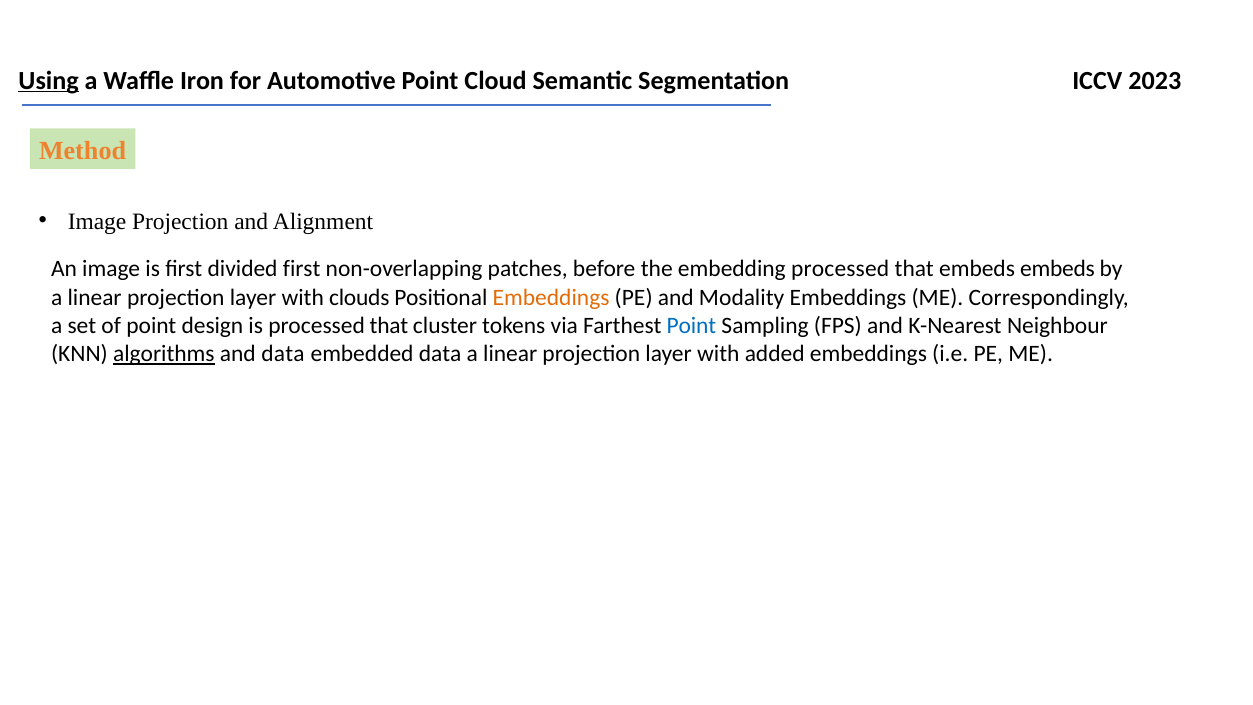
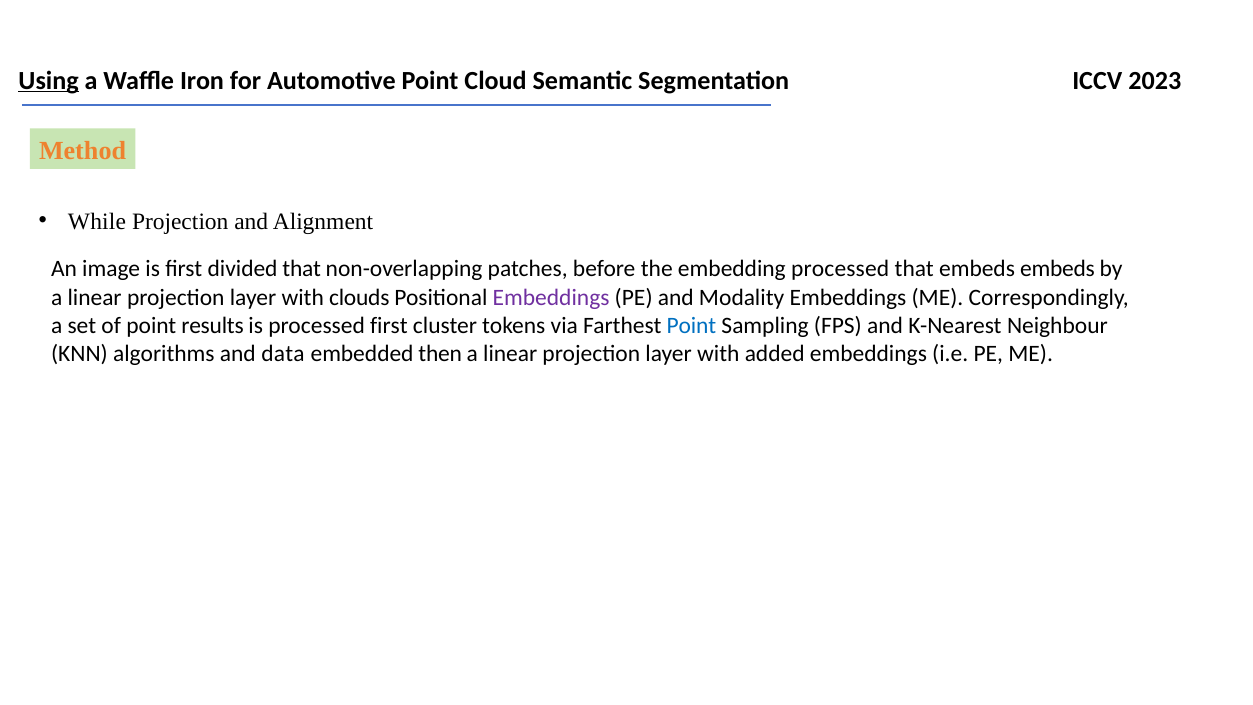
Image: Image -> While (97, 221)
divided first: first -> that (302, 269)
Embeddings colour: orange -> purple (551, 297)
design: design -> results (213, 325)
is processed that: that -> first (389, 325)
algorithms underline: present -> none (164, 354)
embedded data: data -> then (440, 354)
